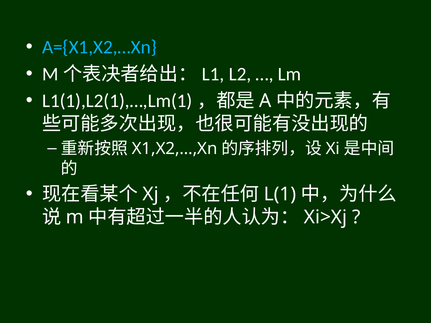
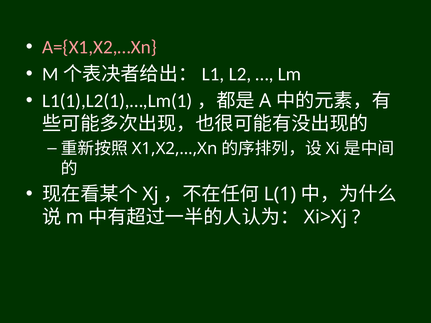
A={X1,X2,…Xn colour: light blue -> pink (99, 47)
